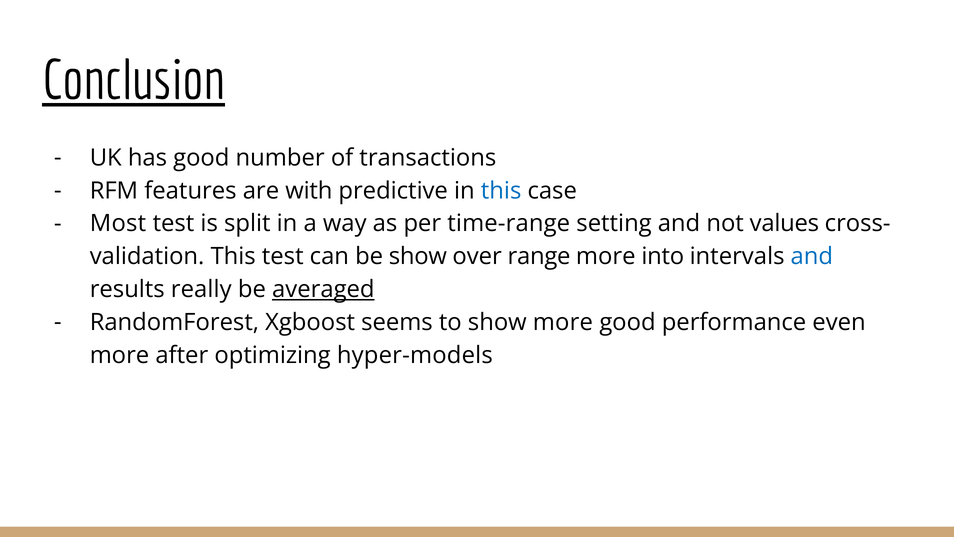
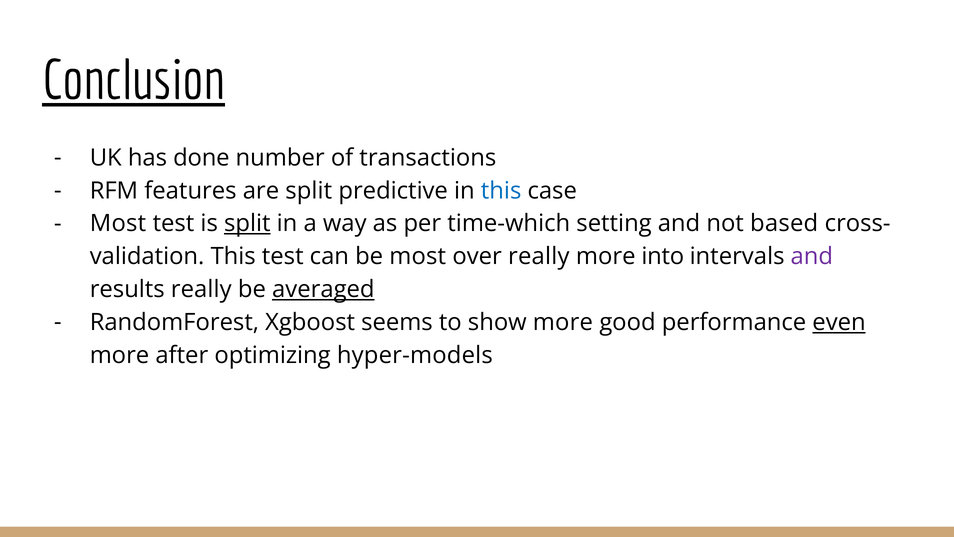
has good: good -> done (201, 158)
are with: with -> split (309, 191)
split underline: none -> present (247, 223)
time-range: time-range -> time-which (509, 223)
values: values -> based (784, 223)
be show: show -> most (418, 256)
over range: range -> really (539, 256)
and colour: blue -> purple (812, 256)
even underline: none -> present (839, 322)
